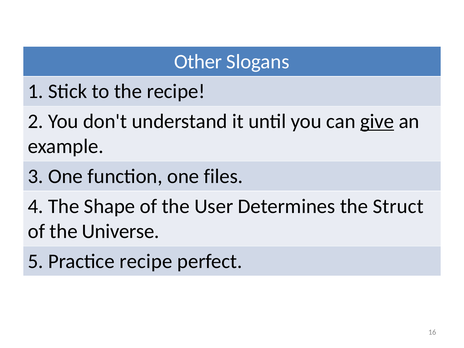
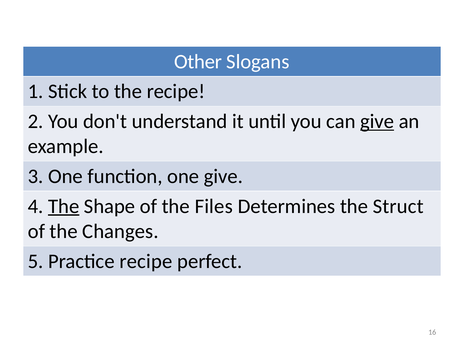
one files: files -> give (223, 176)
The underline: none -> present (64, 206)
User: User -> Files (214, 206)
Universe: Universe -> Changes (120, 231)
